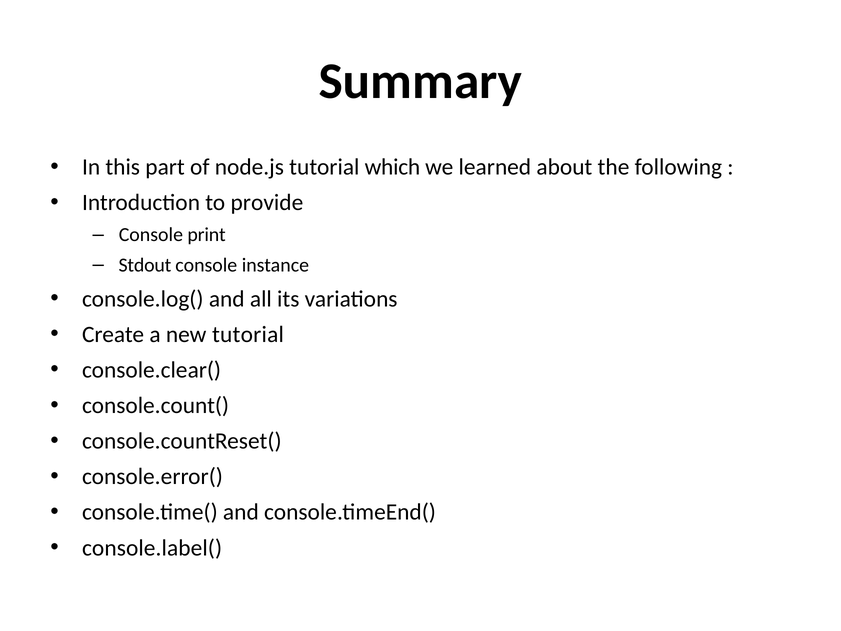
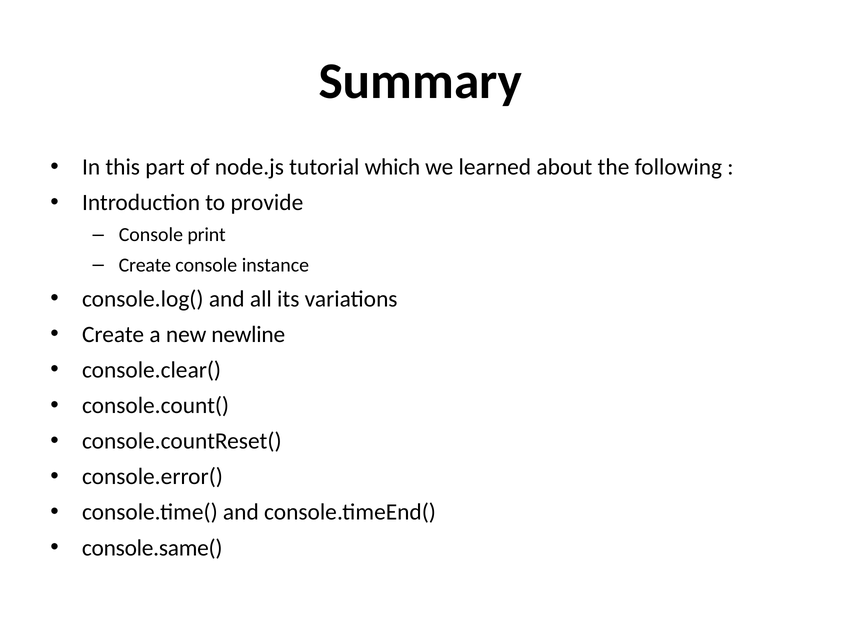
Stdout: Stdout -> Create (145, 265)
new tutorial: tutorial -> newline (248, 334)
console.label(: console.label( -> console.same( (152, 548)
